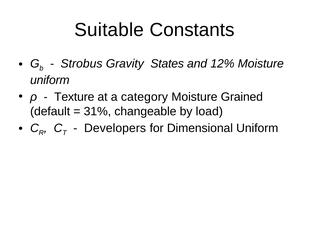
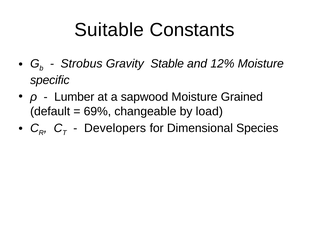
States: States -> Stable (167, 64)
uniform: uniform -> specific (50, 80)
Texture: Texture -> Lumber (74, 97)
category: category -> sapwood (145, 97)
31%: 31% -> 69% (97, 111)
Dimensional Uniform: Uniform -> Species (257, 128)
